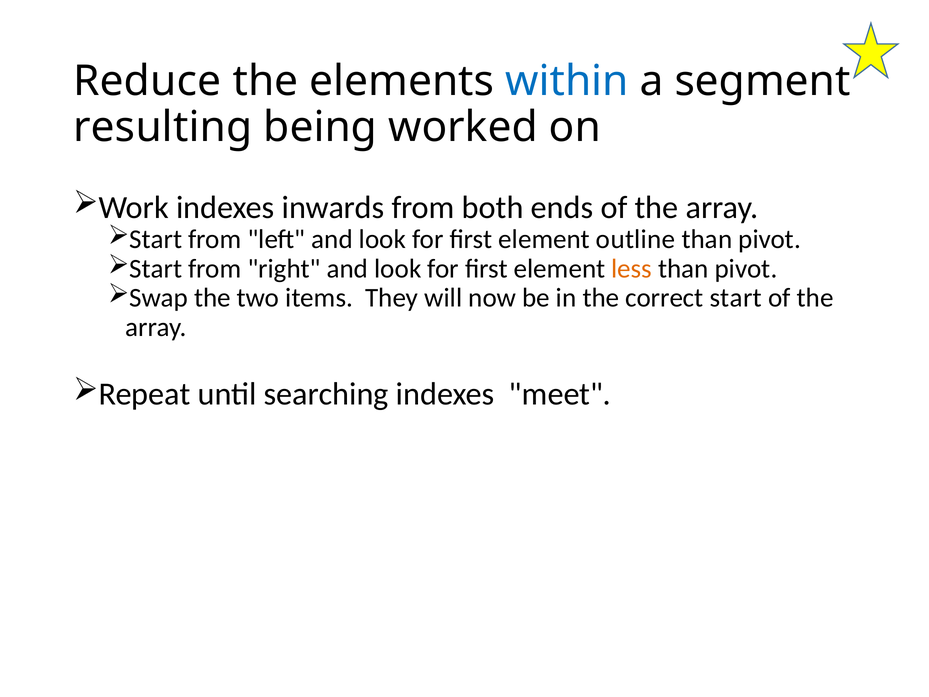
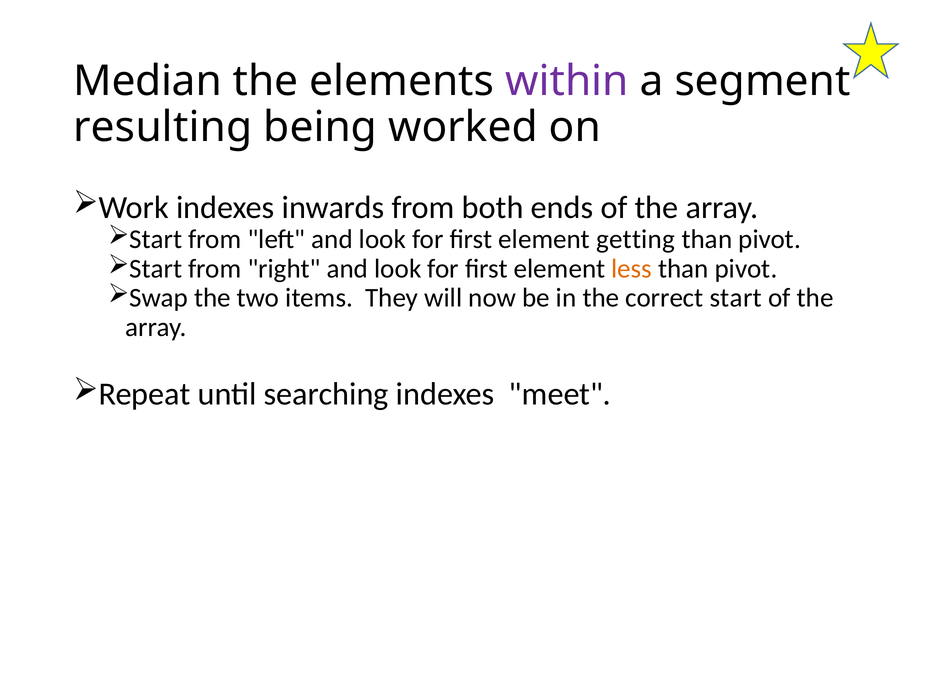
Reduce: Reduce -> Median (148, 81)
within colour: blue -> purple (567, 81)
outline: outline -> getting (636, 239)
